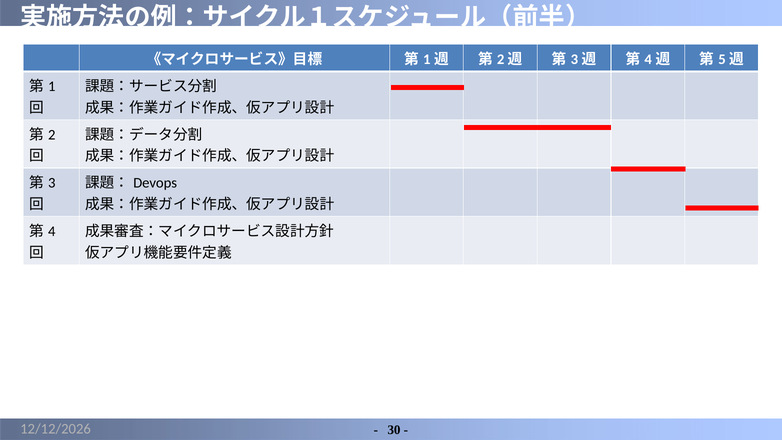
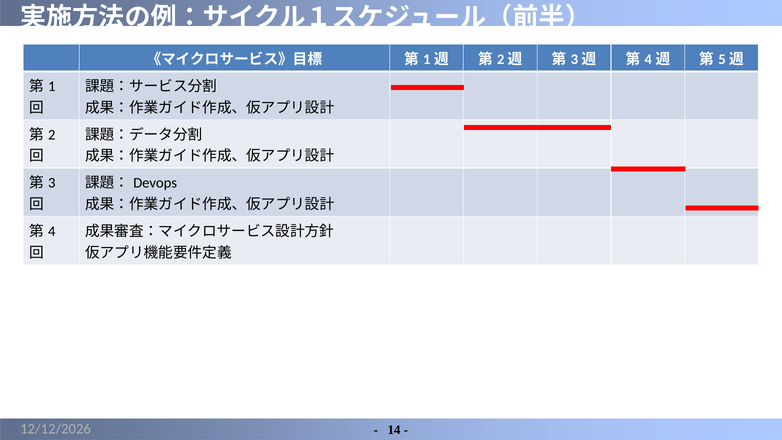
30: 30 -> 14 (394, 430)
